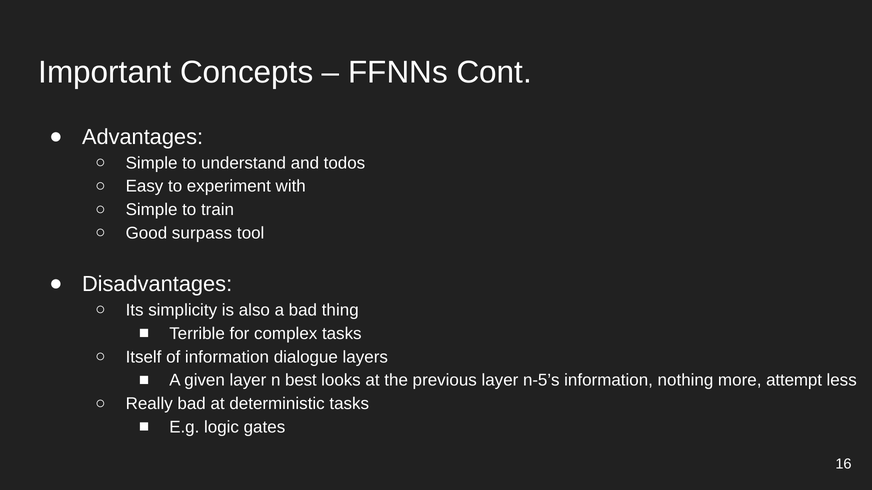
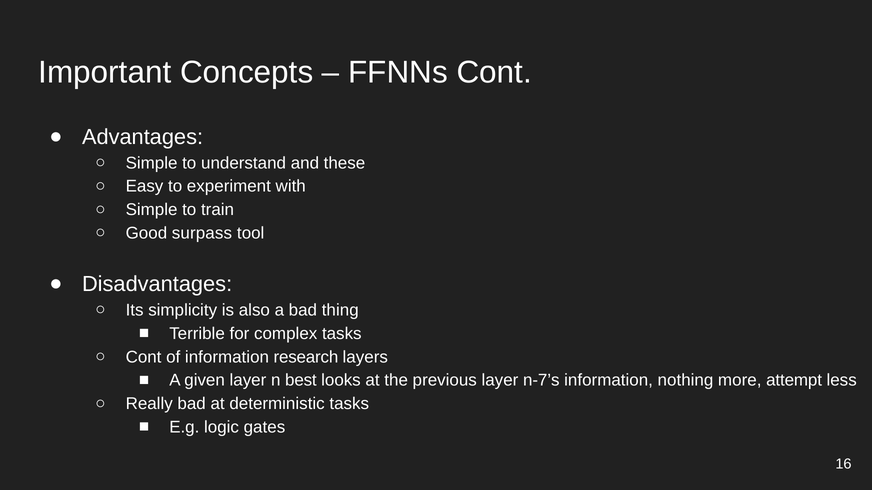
todos: todos -> these (344, 163)
Itself: Itself -> Cont (144, 357)
dialogue: dialogue -> research (306, 357)
n-5’s: n-5’s -> n-7’s (541, 381)
